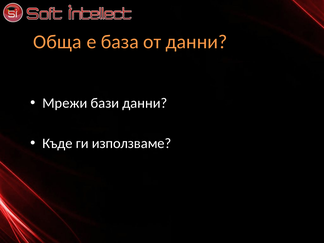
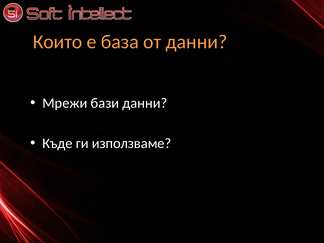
Обща: Обща -> Които (58, 42)
